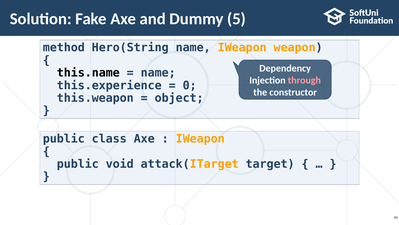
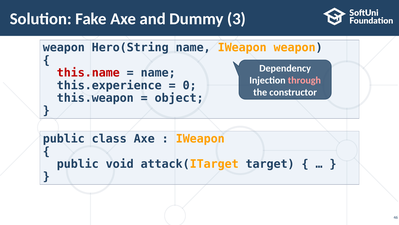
5: 5 -> 3 (236, 19)
method: method -> weapon (64, 48)
this.name colour: black -> red (88, 73)
